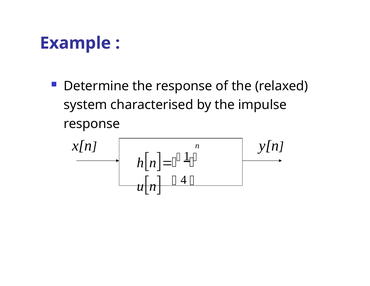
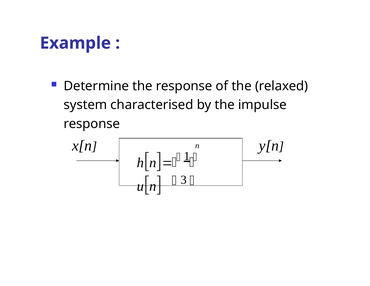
4: 4 -> 3 (184, 180)
